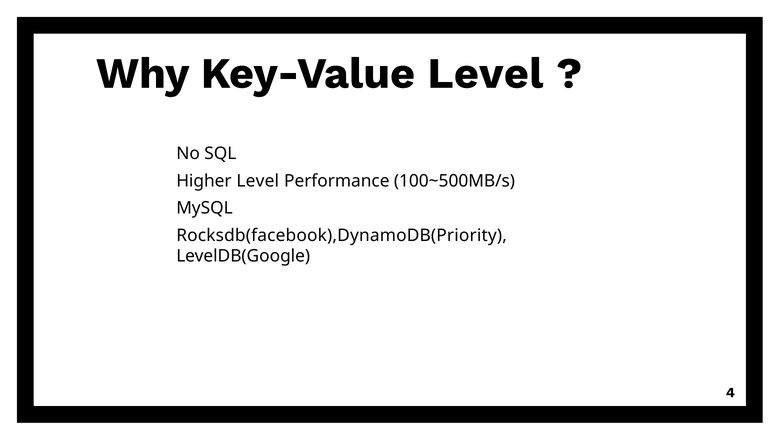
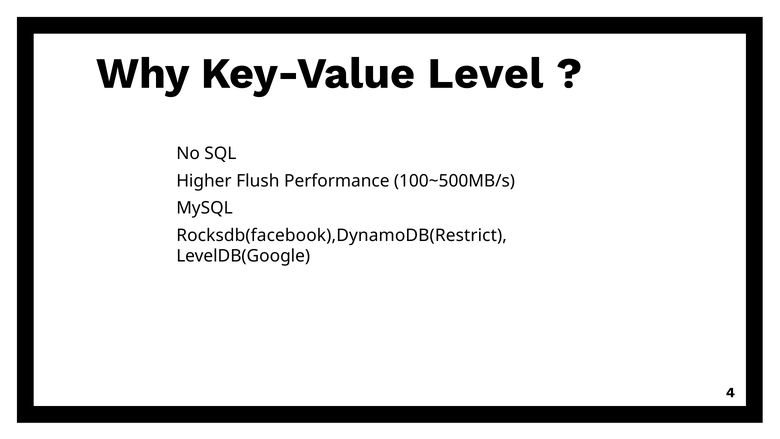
Higher Level: Level -> Flush (258, 181)
Rocksdb(facebook),DynamoDB(Priority: Rocksdb(facebook),DynamoDB(Priority -> Rocksdb(facebook),DynamoDB(Restrict (342, 235)
